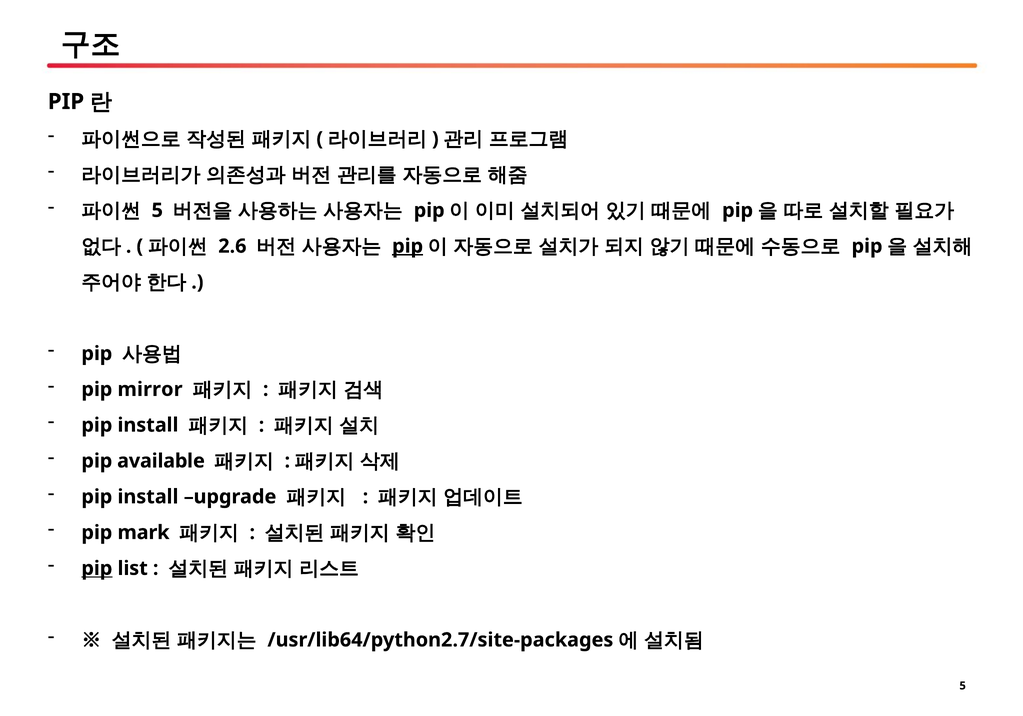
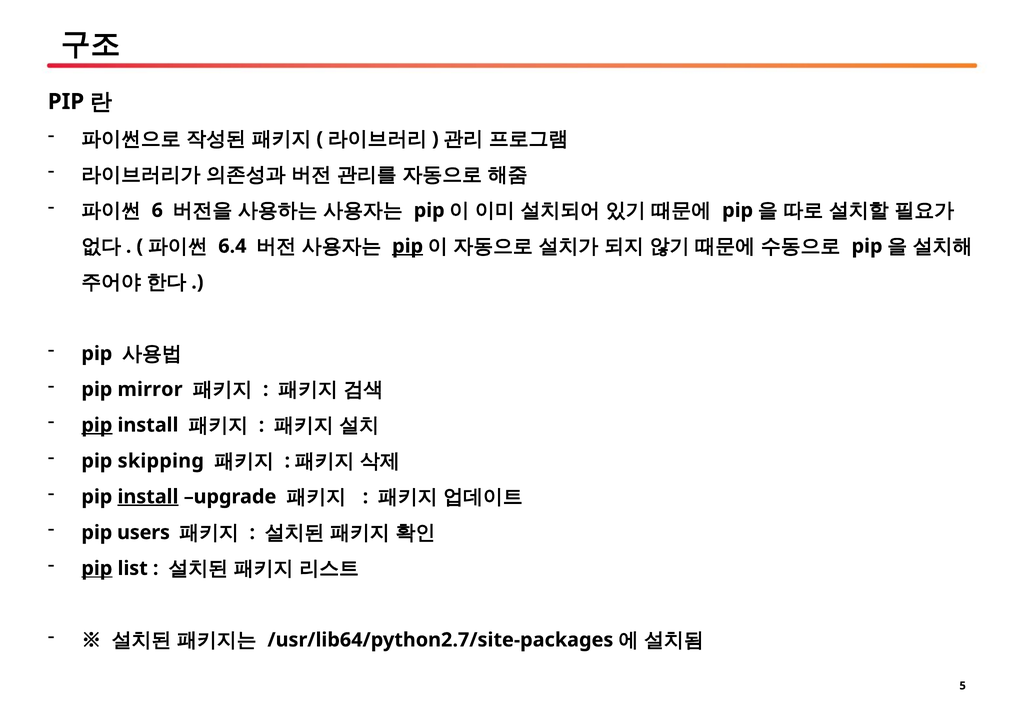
5: 5 -> 6 (157, 210)
2.6: 2.6 -> 6.4 (232, 246)
pip underline: none -> present (97, 425)
available: available -> skipping (161, 461)
install underline: none -> present (148, 497)
mark: mark -> users (144, 533)
